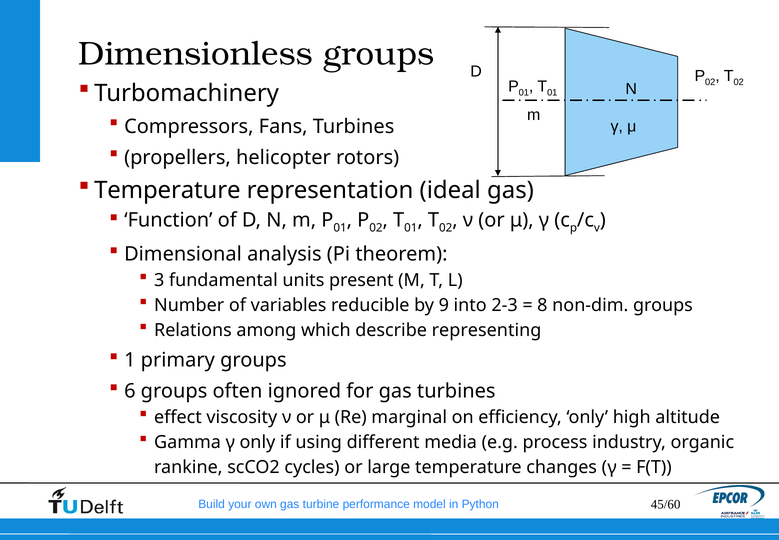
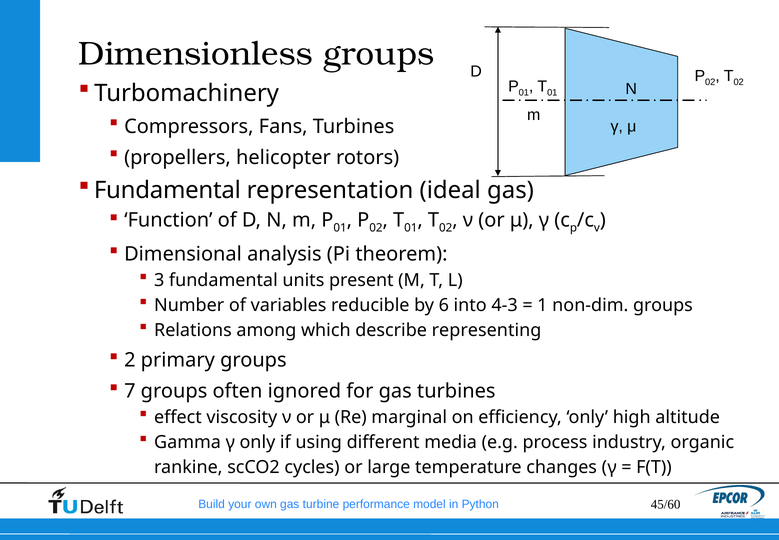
Temperature: Temperature -> Fundamental (167, 190)
9: 9 -> 6 (444, 305)
2-3: 2-3 -> 4-3 (505, 305)
8: 8 -> 1 (542, 305)
1: 1 -> 2 (130, 360)
6: 6 -> 7 (130, 391)
